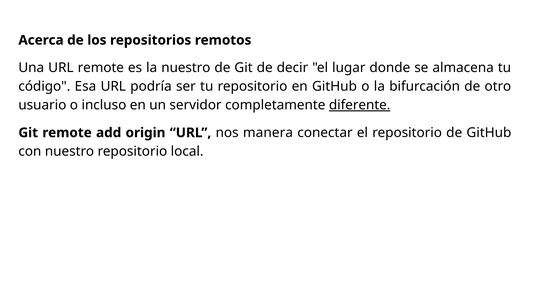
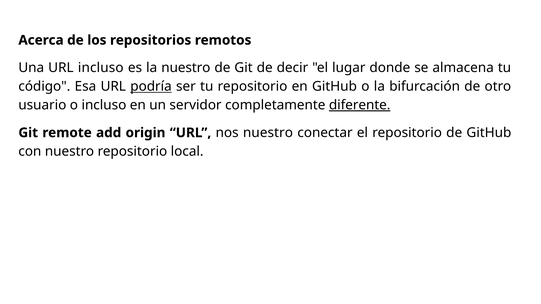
URL remote: remote -> incluso (101, 68)
podría underline: none -> present (151, 87)
nos manera: manera -> nuestro (268, 133)
